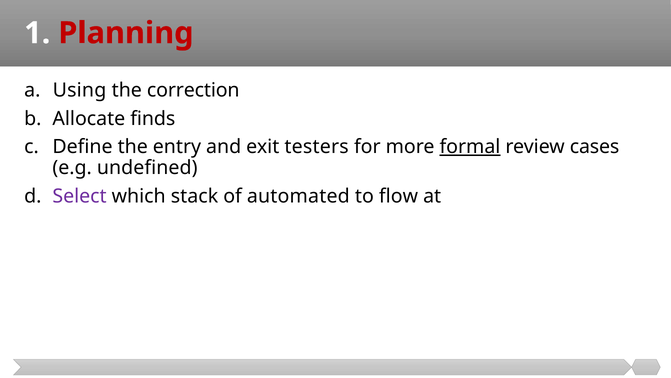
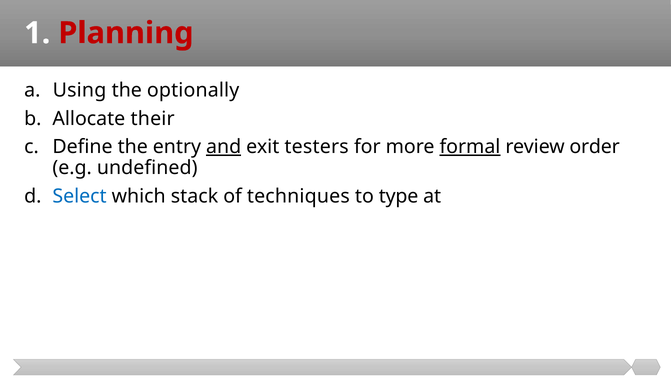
correction: correction -> optionally (193, 90)
finds: finds -> their (153, 118)
and underline: none -> present (224, 147)
cases: cases -> order (595, 147)
Select colour: purple -> blue (80, 196)
automated: automated -> techniques (298, 196)
flow: flow -> type (399, 196)
